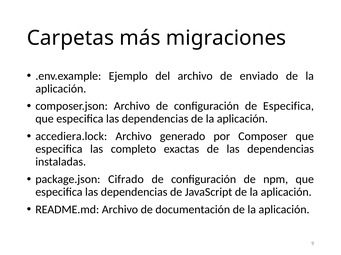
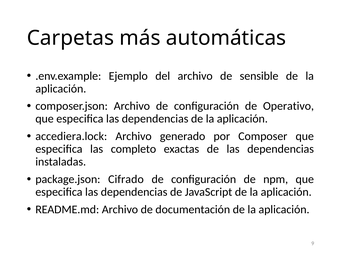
migraciones: migraciones -> automáticas (226, 38)
enviado: enviado -> sensible (259, 76)
de Especifica: Especifica -> Operativo (288, 106)
